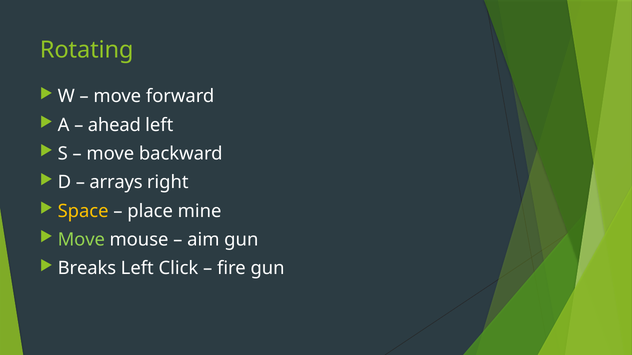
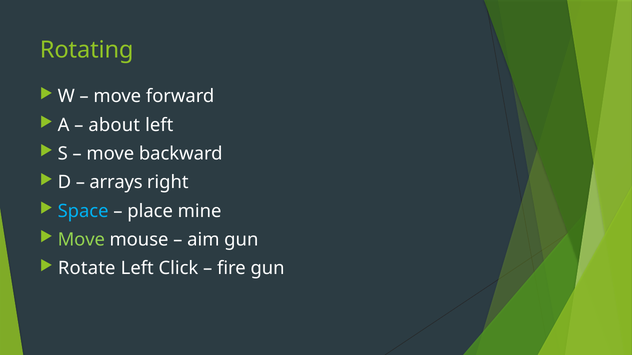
ahead: ahead -> about (114, 125)
Space colour: yellow -> light blue (83, 211)
Breaks: Breaks -> Rotate (87, 269)
